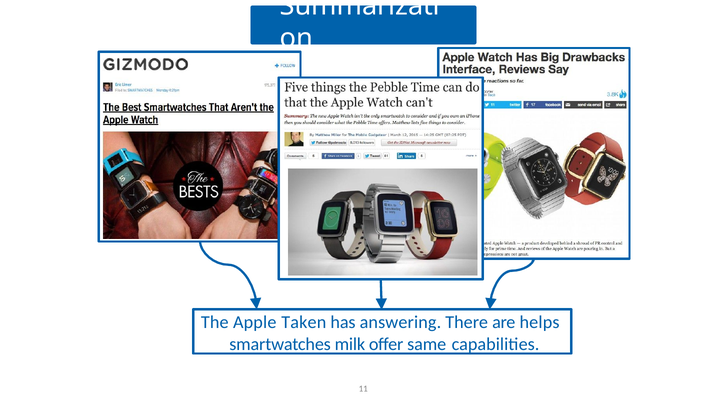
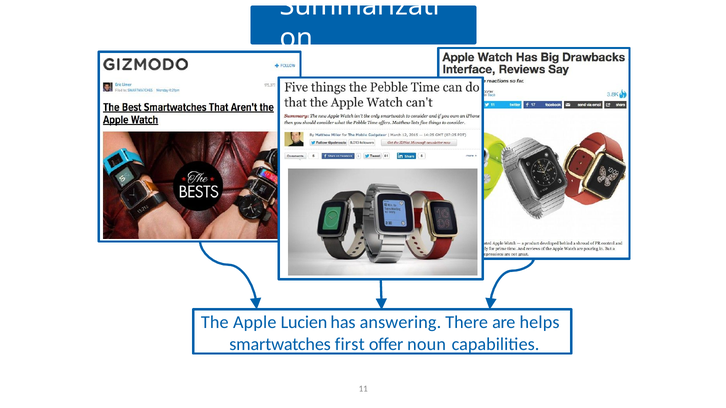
Taken: Taken -> Lucien (304, 323)
milk: milk -> first (350, 344)
same: same -> noun (427, 344)
